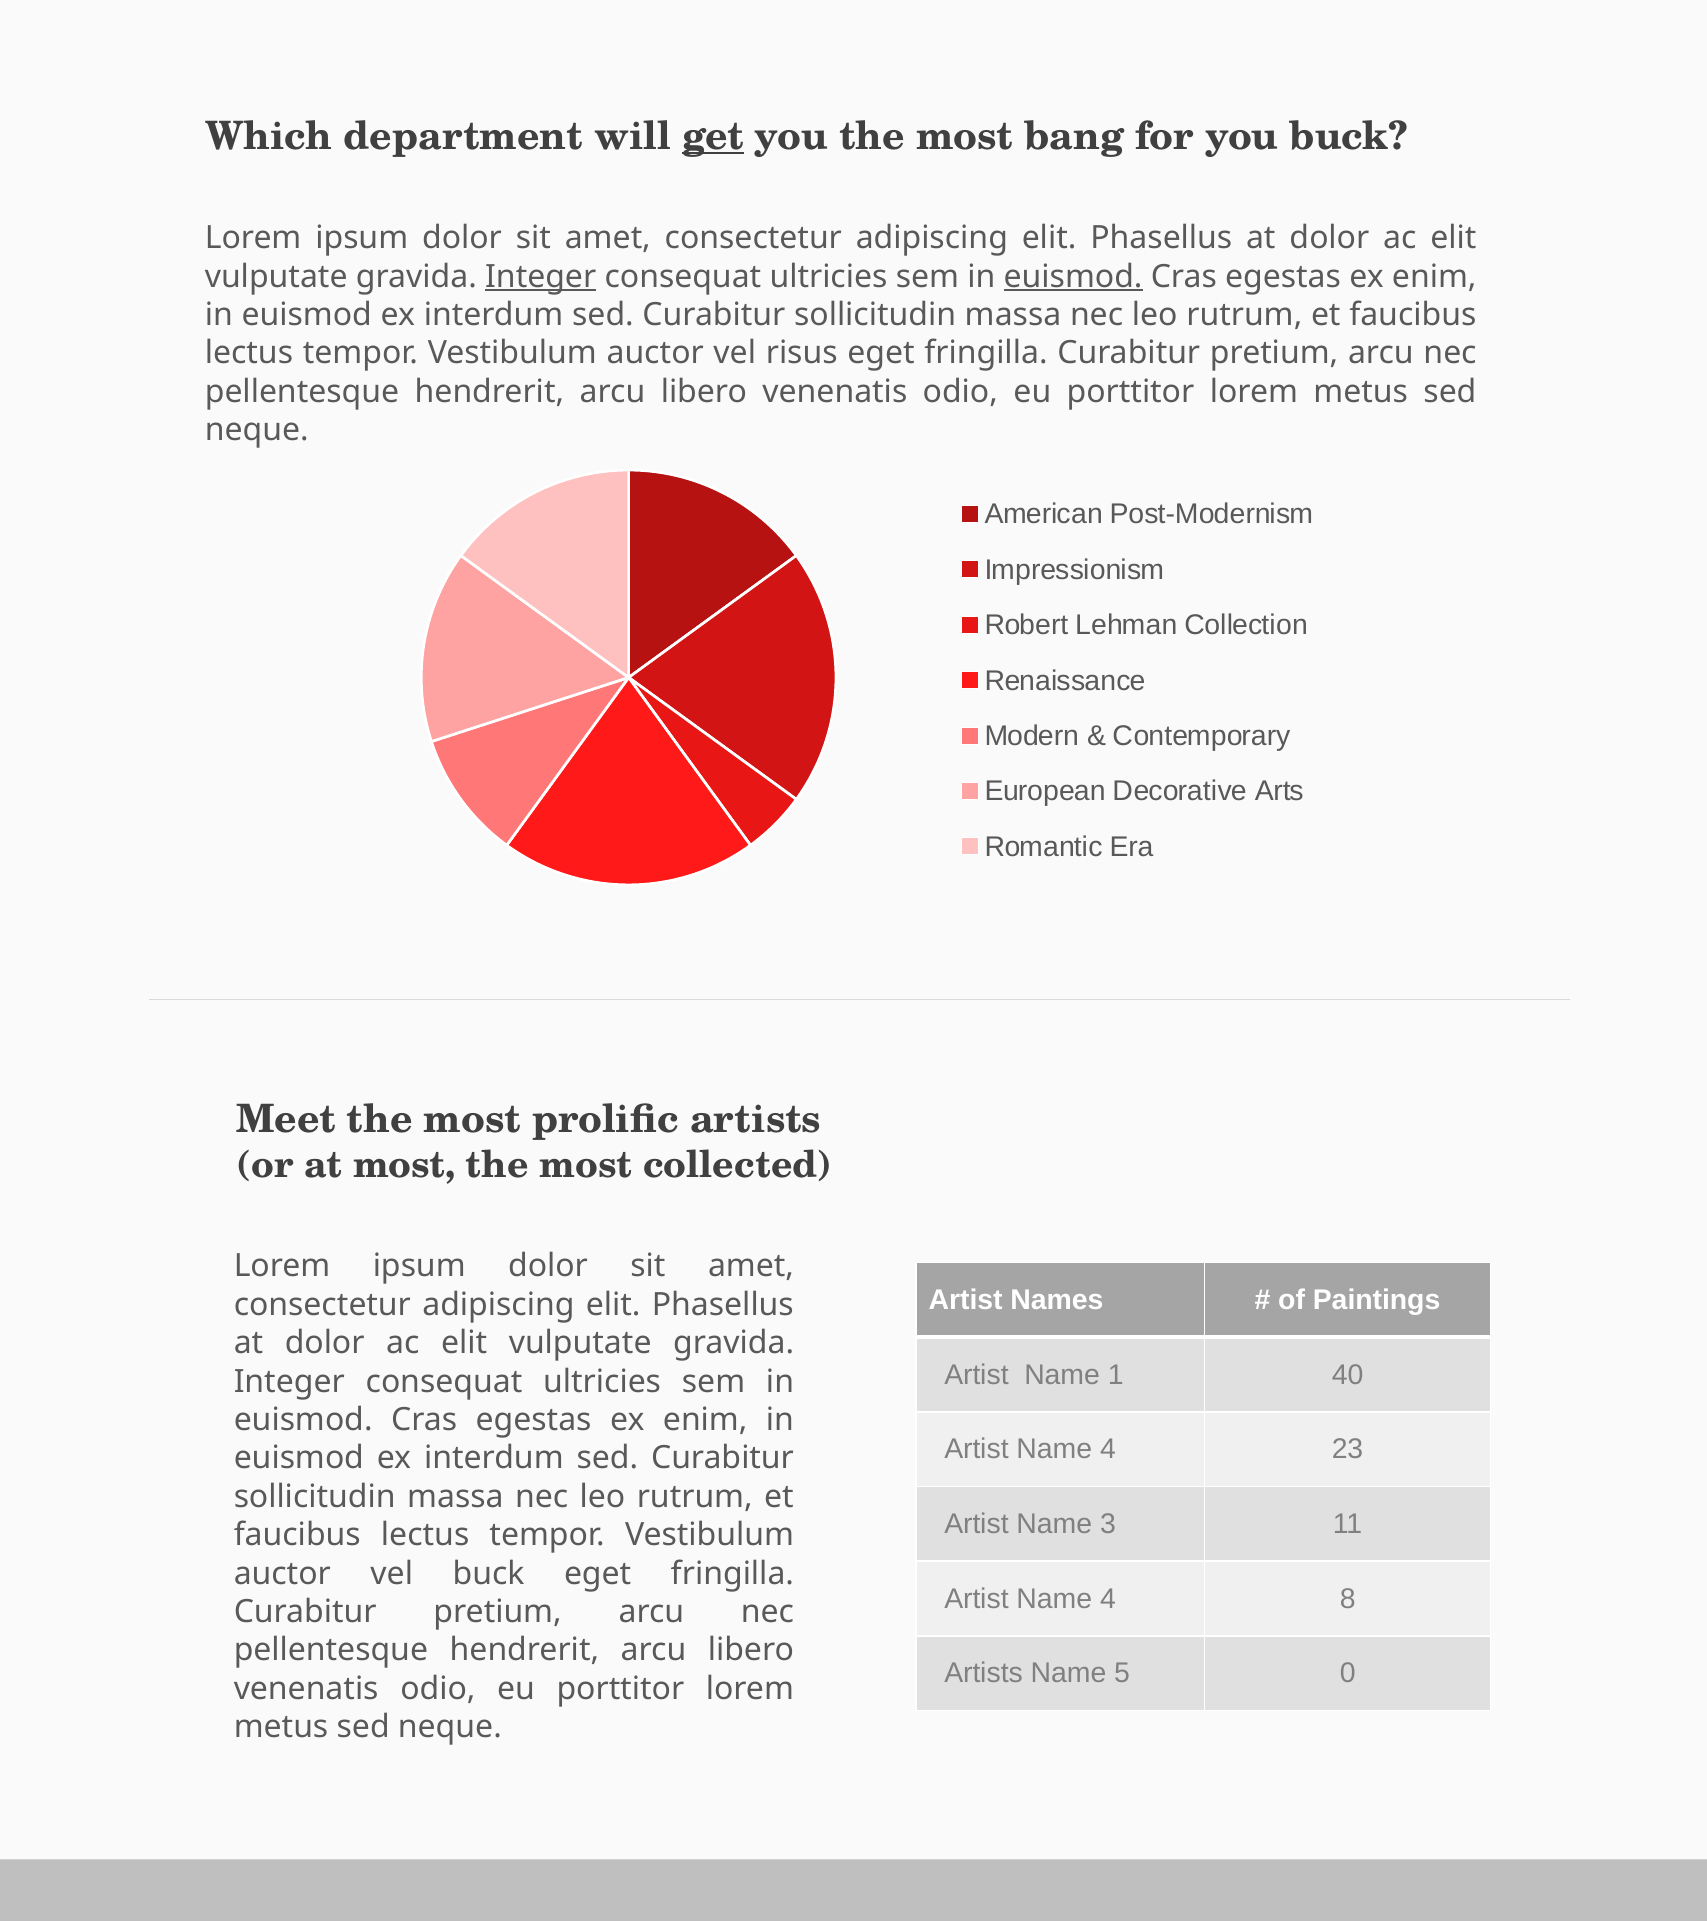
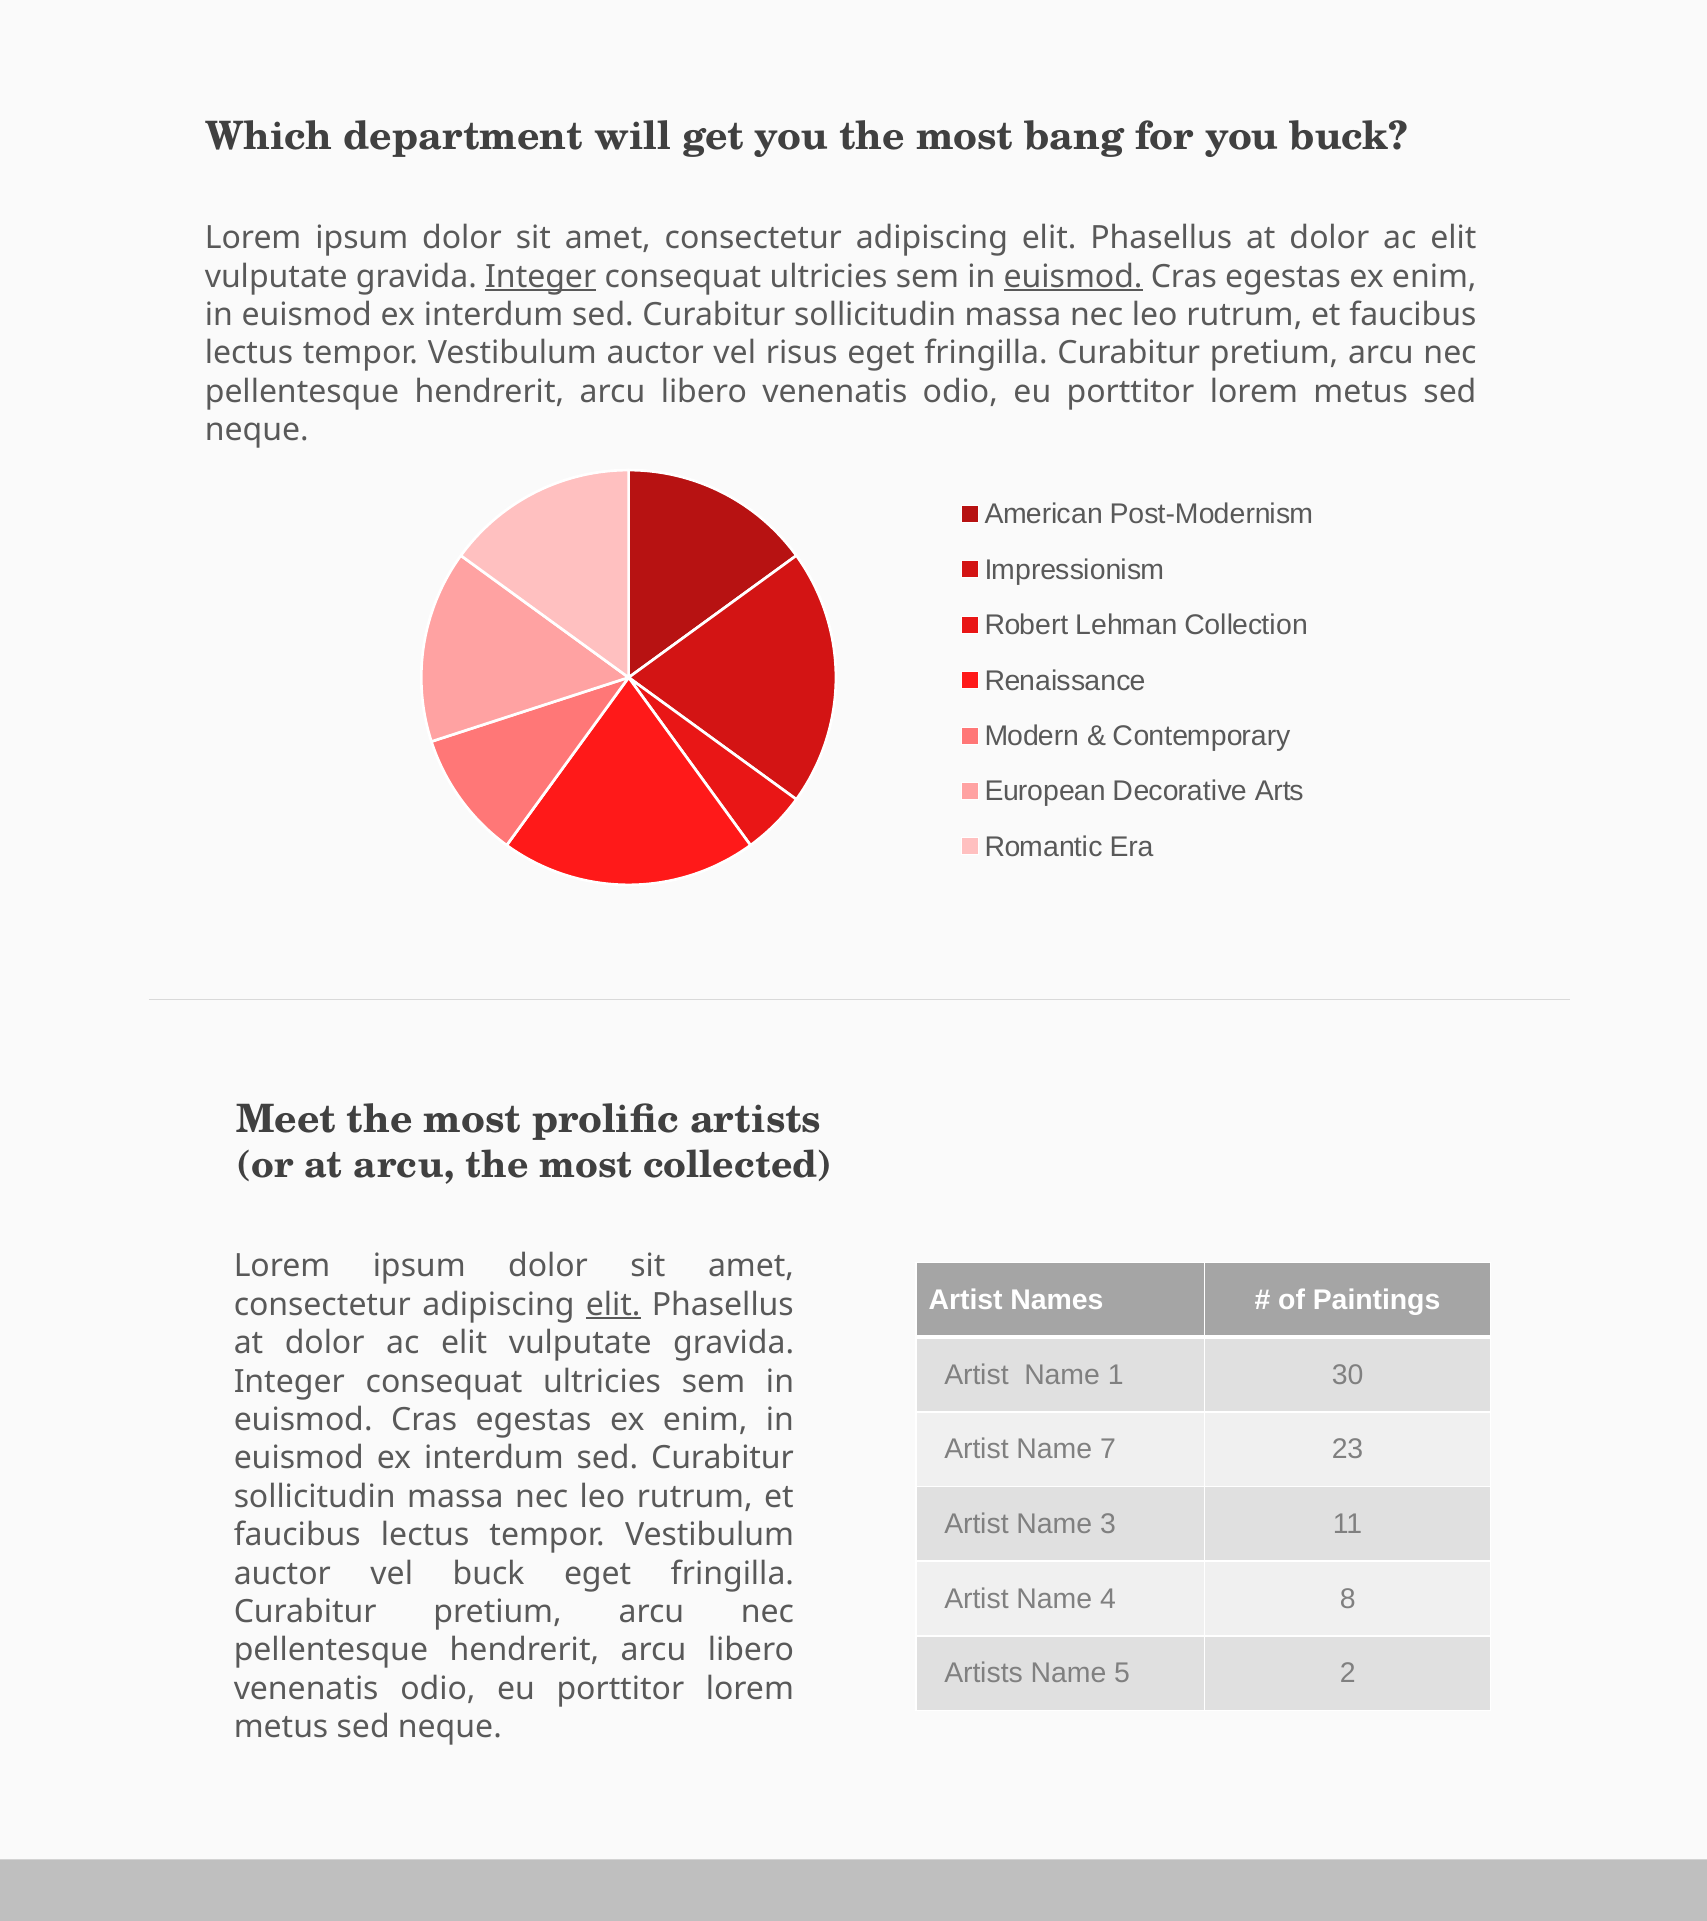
get underline: present -> none (713, 136)
at most: most -> arcu (404, 1165)
elit underline: none -> present (613, 1304)
40: 40 -> 30 (1348, 1374)
4: 4 -> 7 (1108, 1449)
0: 0 -> 2 (1348, 1673)
